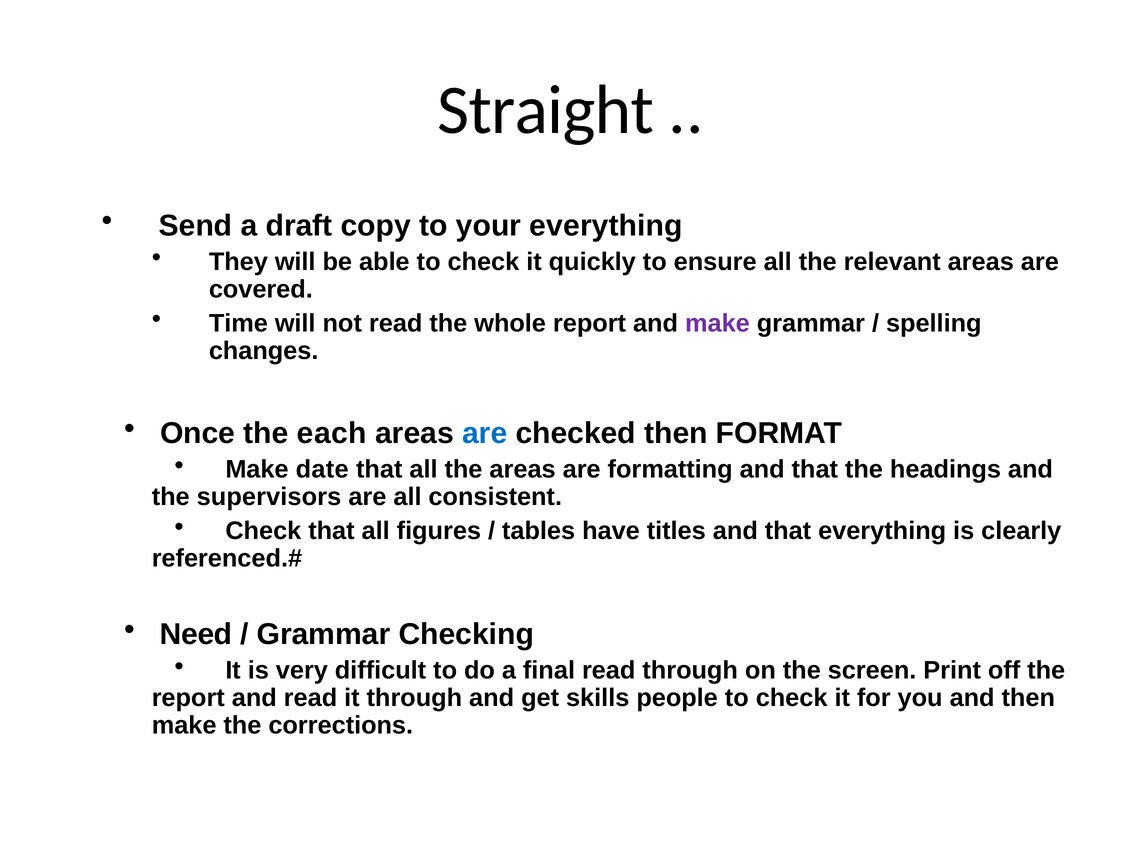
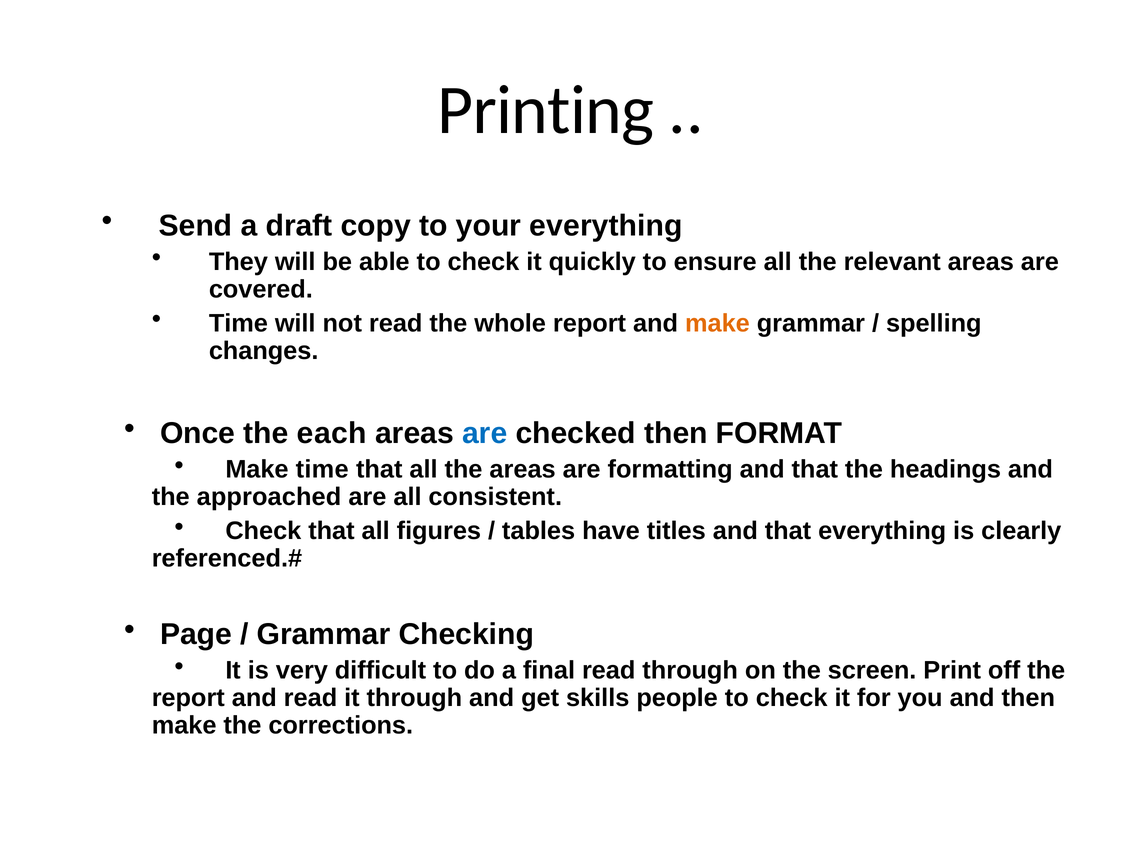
Straight: Straight -> Printing (546, 111)
make colour: purple -> orange (717, 324)
Make date: date -> time (322, 470)
supervisors: supervisors -> approached (269, 497)
Need: Need -> Page (196, 635)
